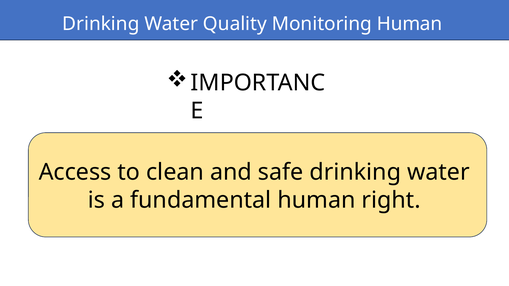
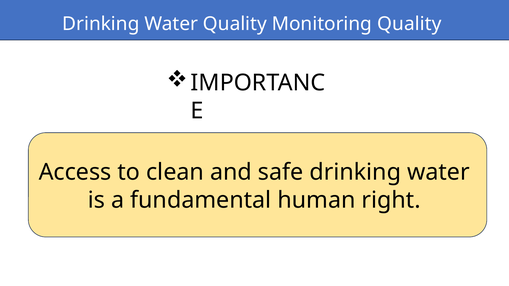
Monitoring Human: Human -> Quality (409, 24)
